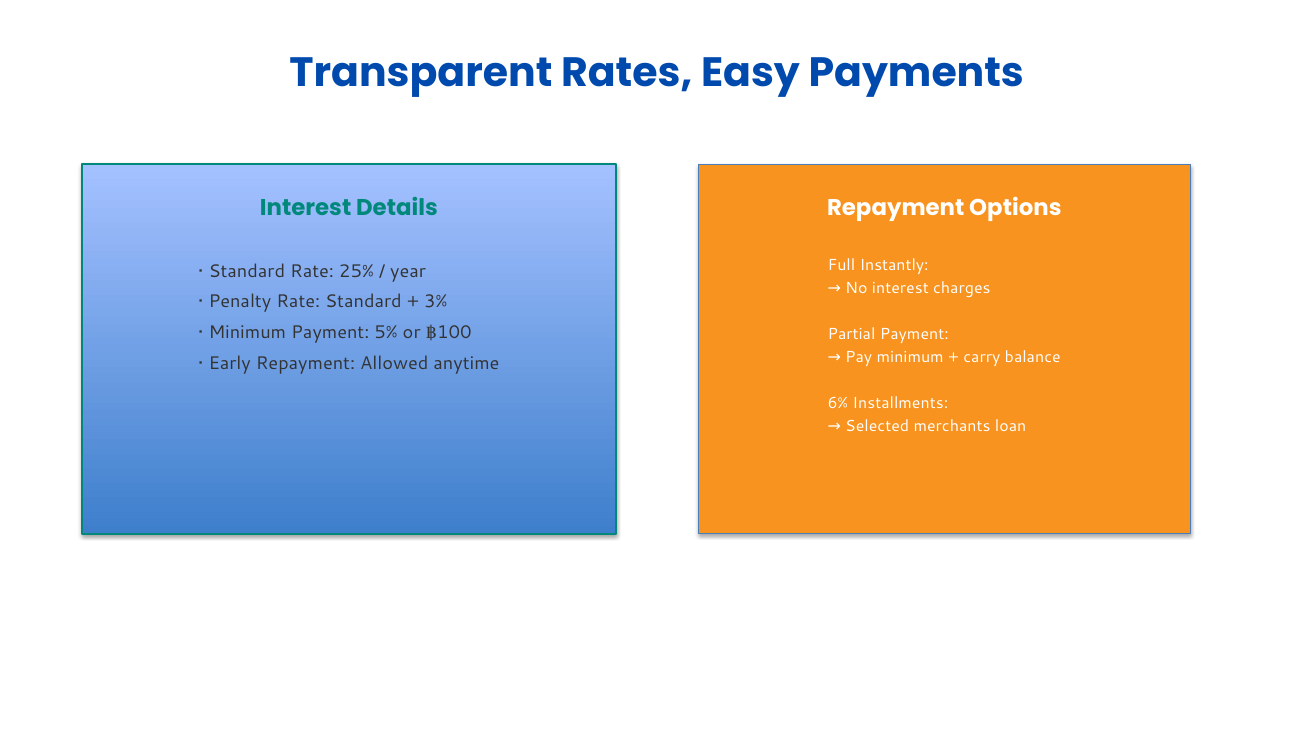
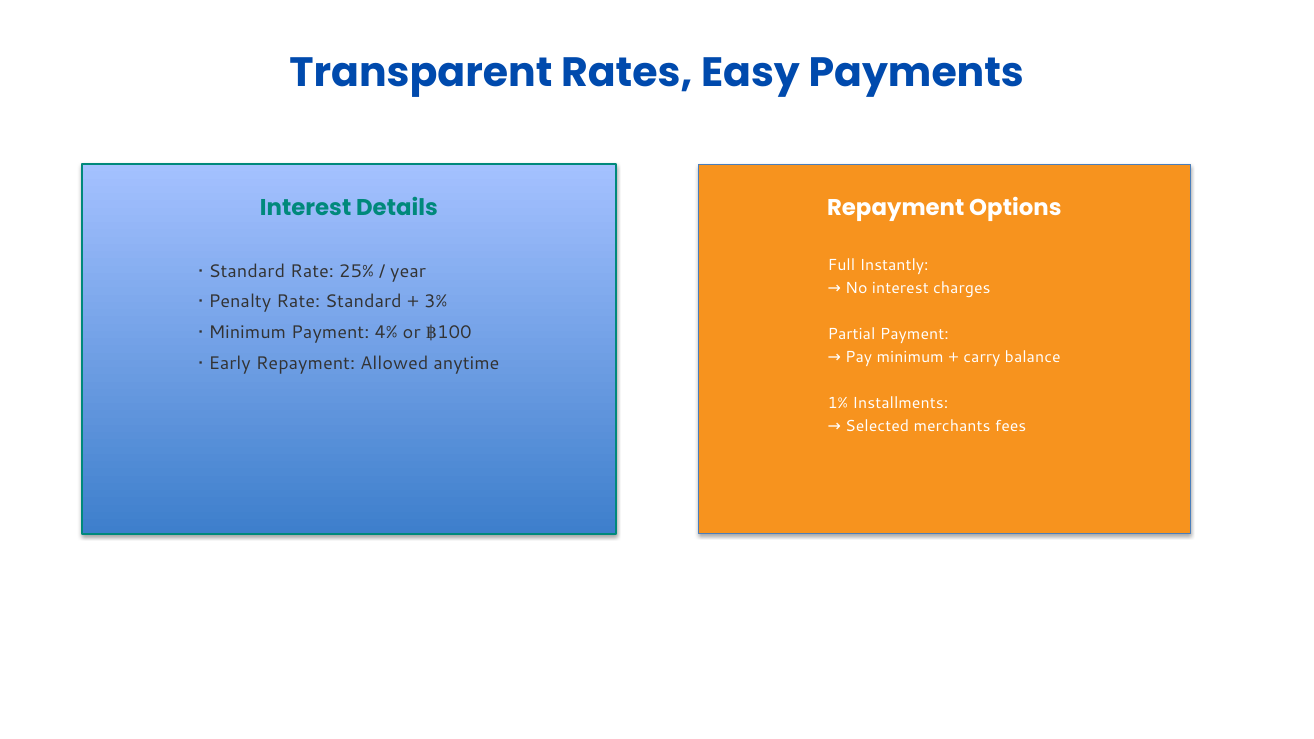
5%: 5% -> 4% (386, 333)
6%: 6% -> 1% (838, 403)
loan: loan -> fees (1011, 426)
